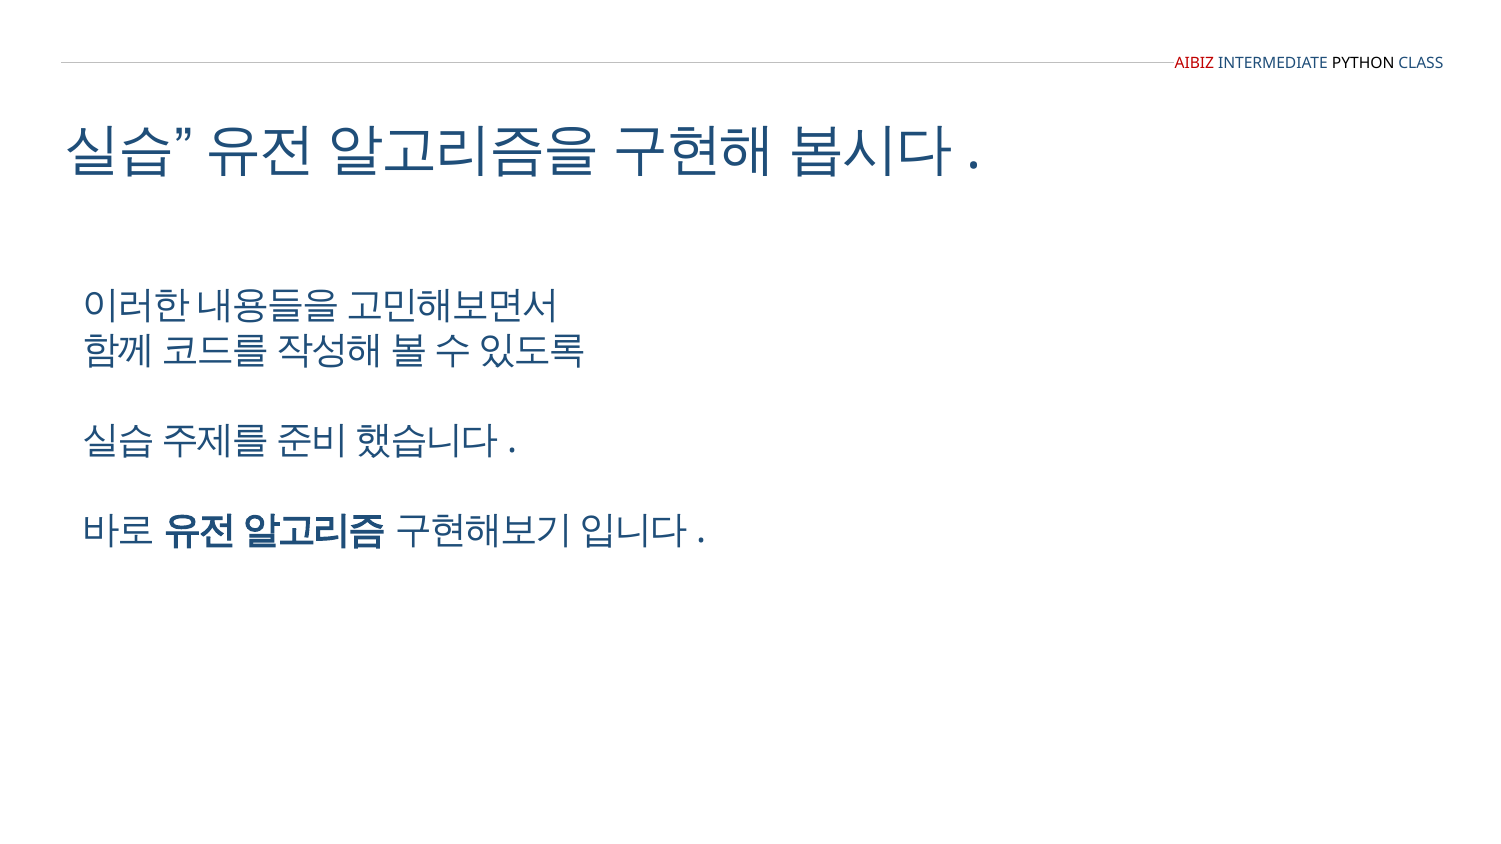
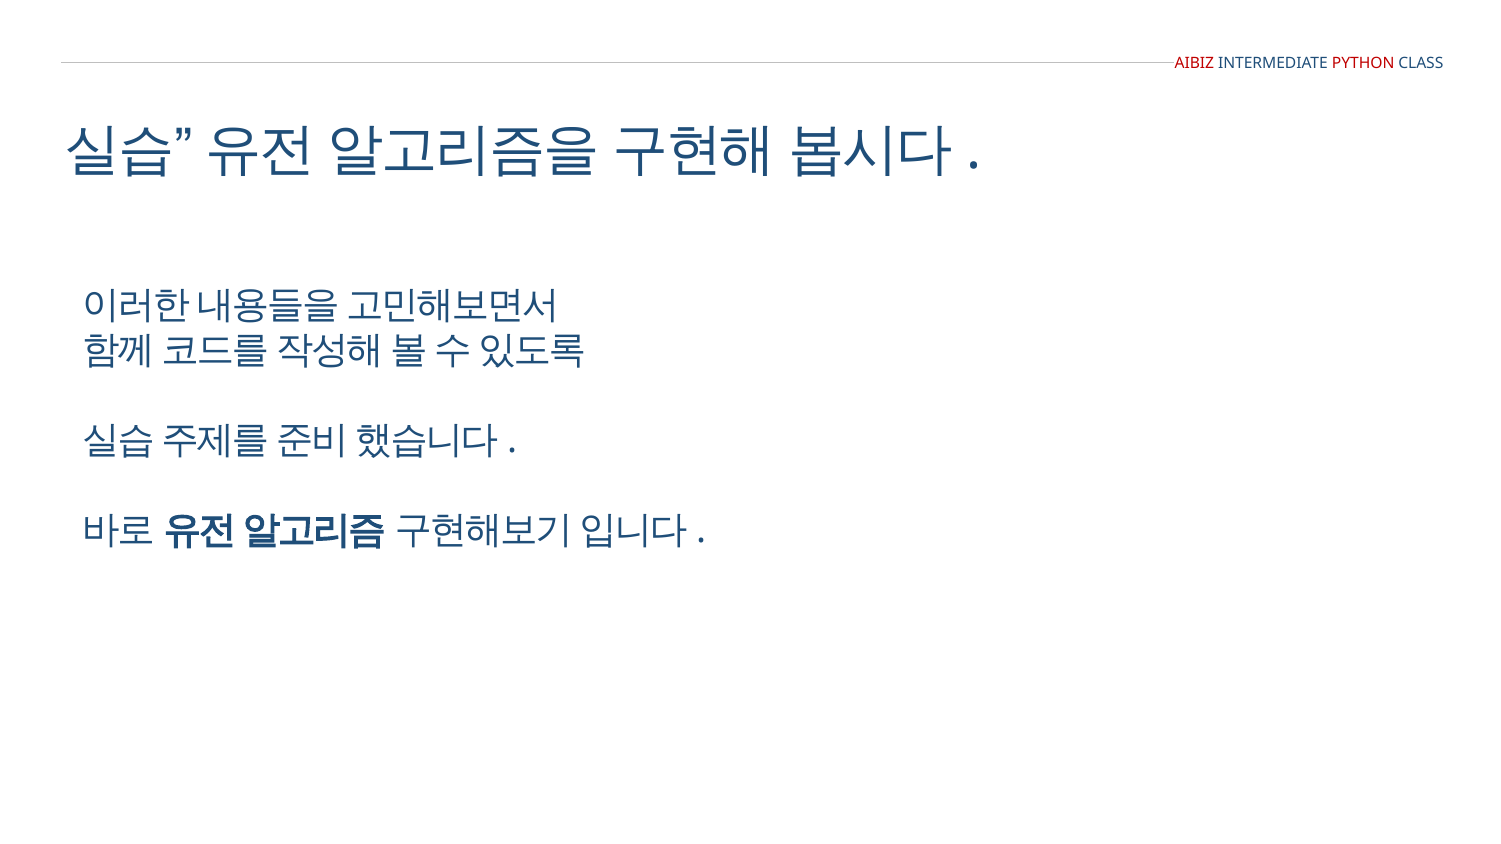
PYTHON colour: black -> red (1363, 64)
